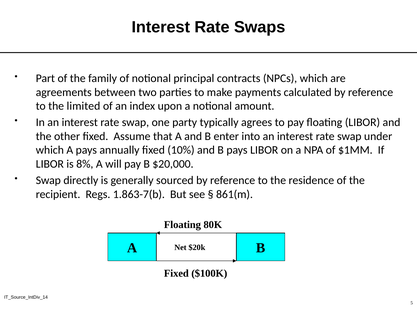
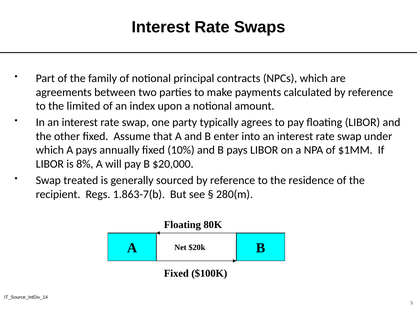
directly: directly -> treated (81, 180)
861(m: 861(m -> 280(m (235, 194)
